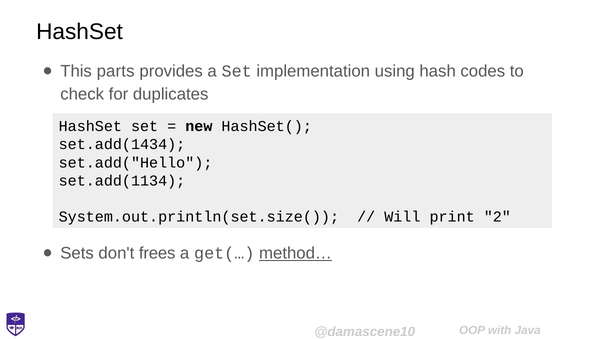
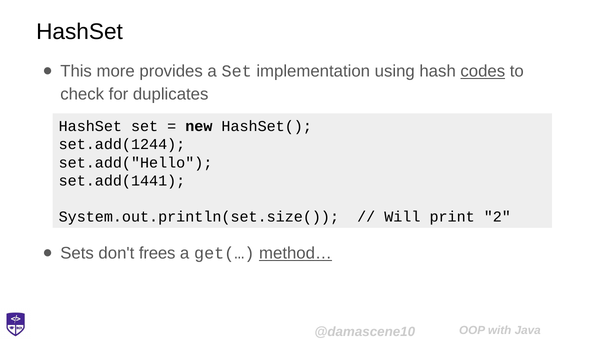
parts: parts -> more (116, 71)
codes underline: none -> present (483, 71)
set.add(1434: set.add(1434 -> set.add(1244 (122, 145)
set.add(1134: set.add(1134 -> set.add(1441 (122, 181)
